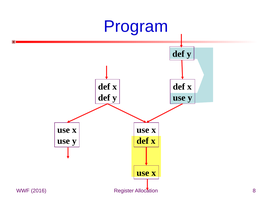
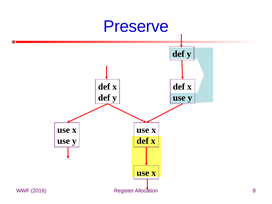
Program: Program -> Preserve (136, 26)
